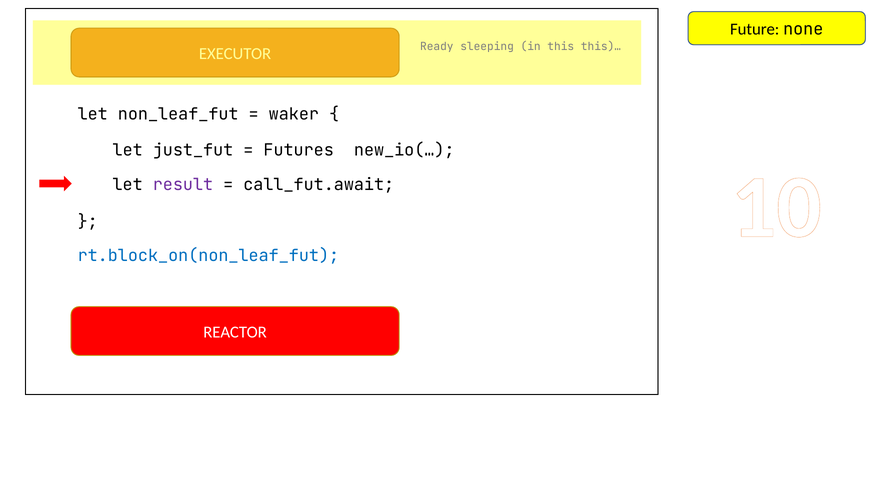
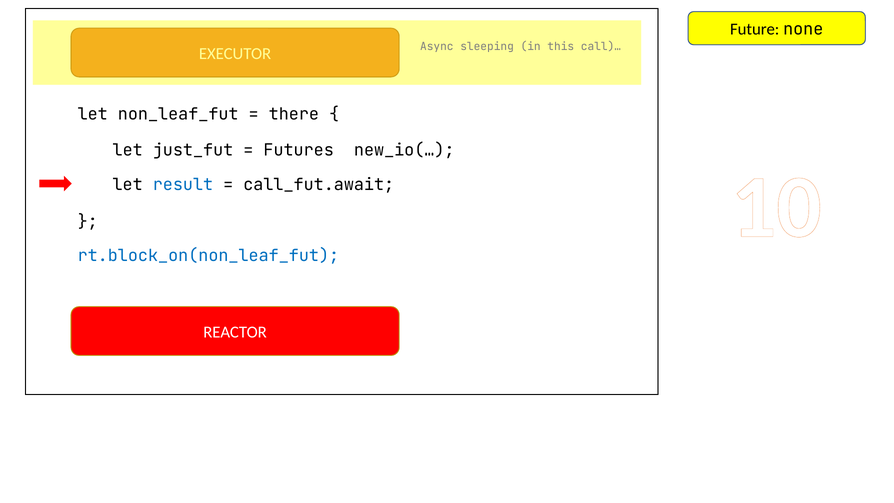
Ready: Ready -> Async (437, 47)
this)…: this)… -> call)… (601, 47)
waker: waker -> there (294, 114)
result colour: purple -> blue (183, 184)
